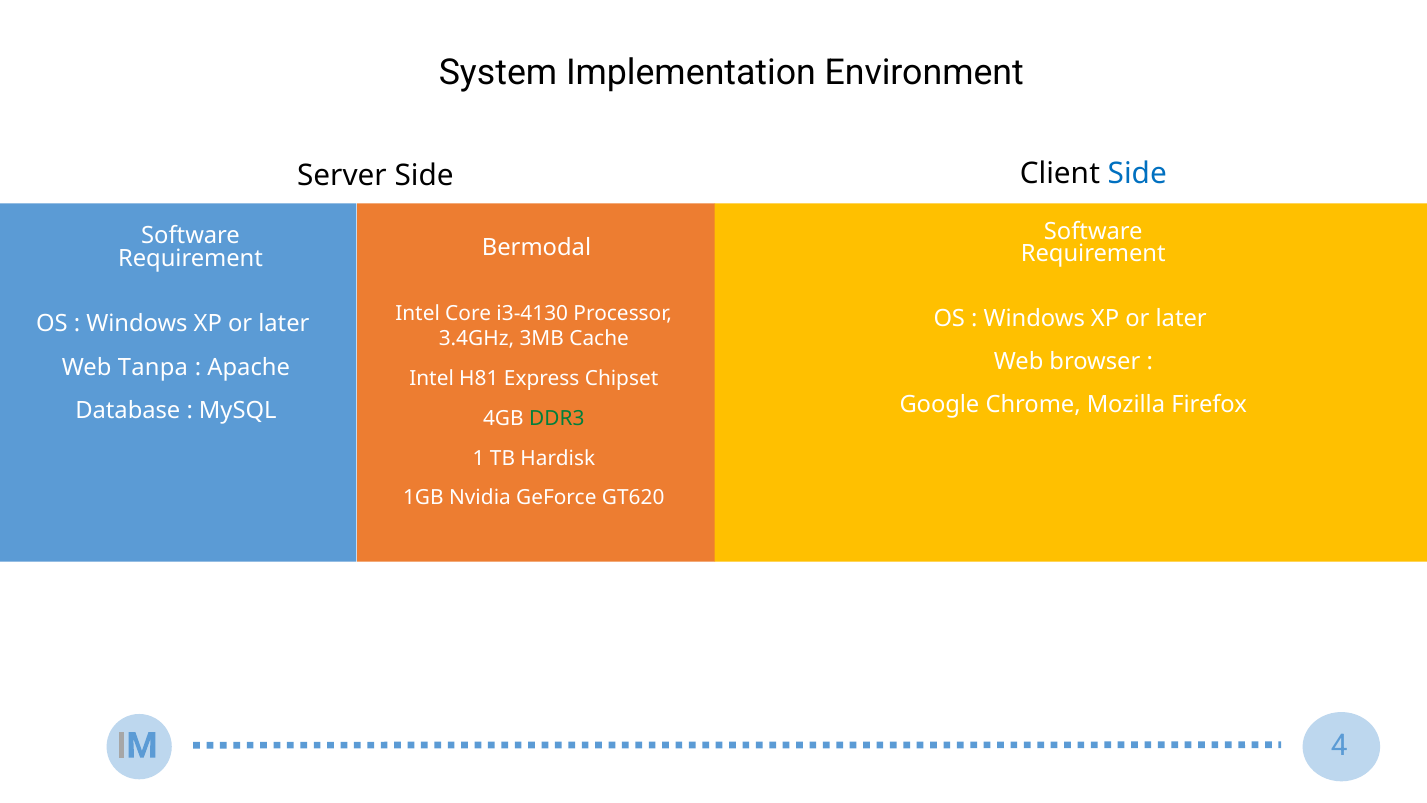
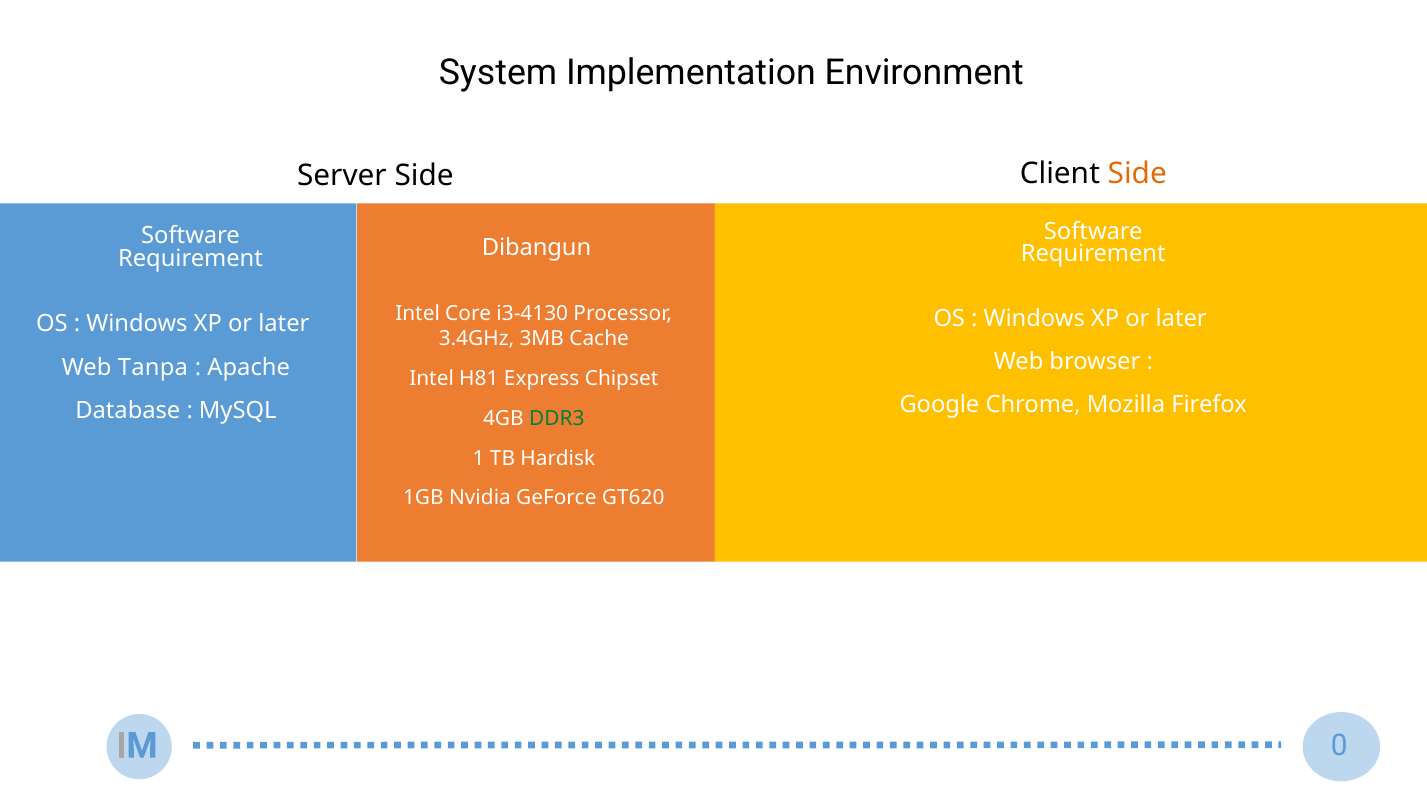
Side colour: blue -> orange (1137, 173)
Bermodal: Bermodal -> Dibangun (537, 248)
4: 4 -> 0 (1339, 746)
